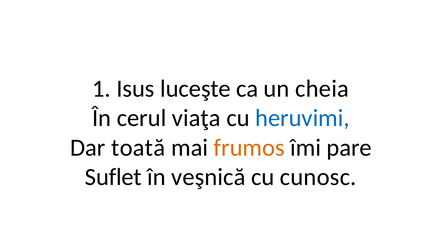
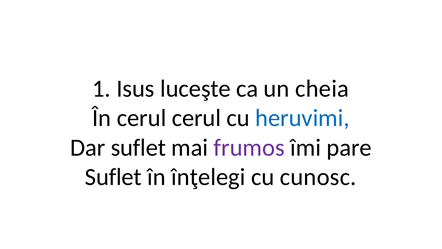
cerul viaţa: viaţa -> cerul (196, 118)
Dar toată: toată -> suflet (138, 147)
frumos colour: orange -> purple (249, 147)
veşnică: veşnică -> înţelegi (208, 177)
